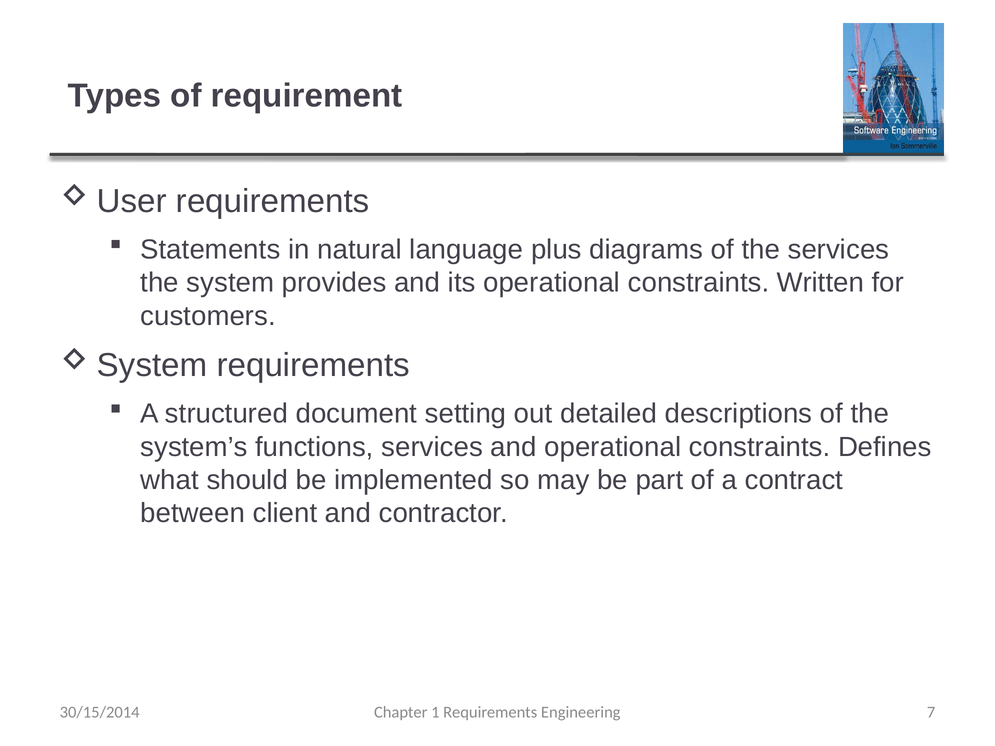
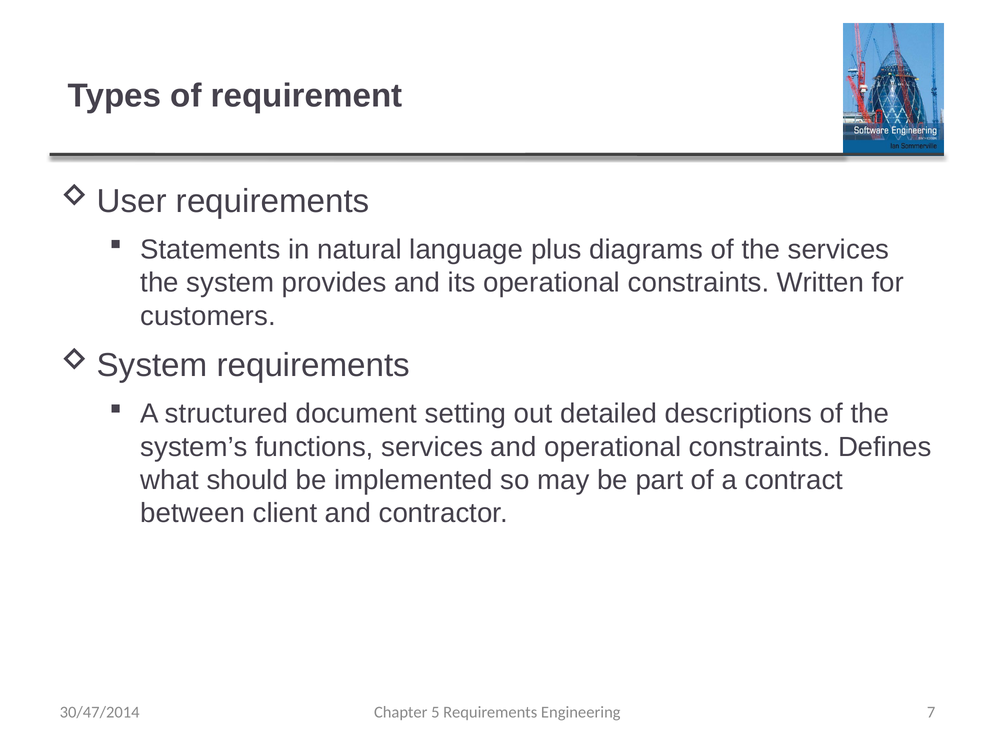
30/15/2014: 30/15/2014 -> 30/47/2014 (100, 713)
1: 1 -> 5 (435, 713)
